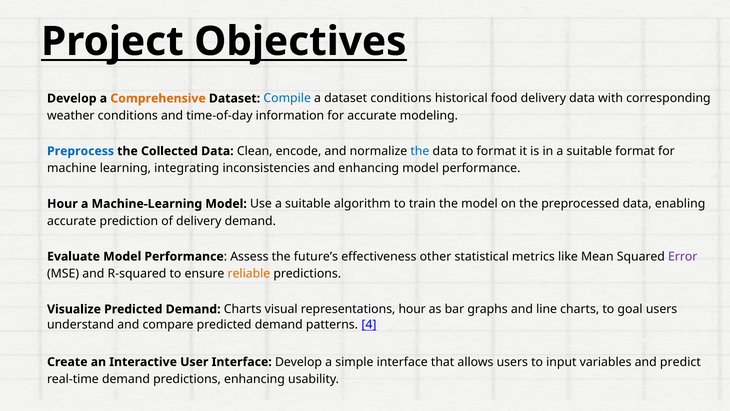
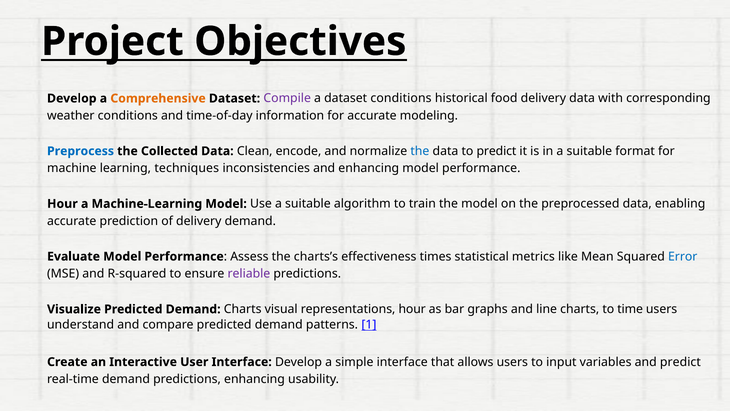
Compile colour: blue -> purple (287, 98)
to format: format -> predict (496, 151)
integrating: integrating -> techniques (187, 168)
future’s: future’s -> charts’s (316, 256)
other: other -> times (436, 256)
Error colour: purple -> blue (683, 256)
reliable colour: orange -> purple (249, 274)
goal: goal -> time (630, 309)
4: 4 -> 1 (369, 324)
